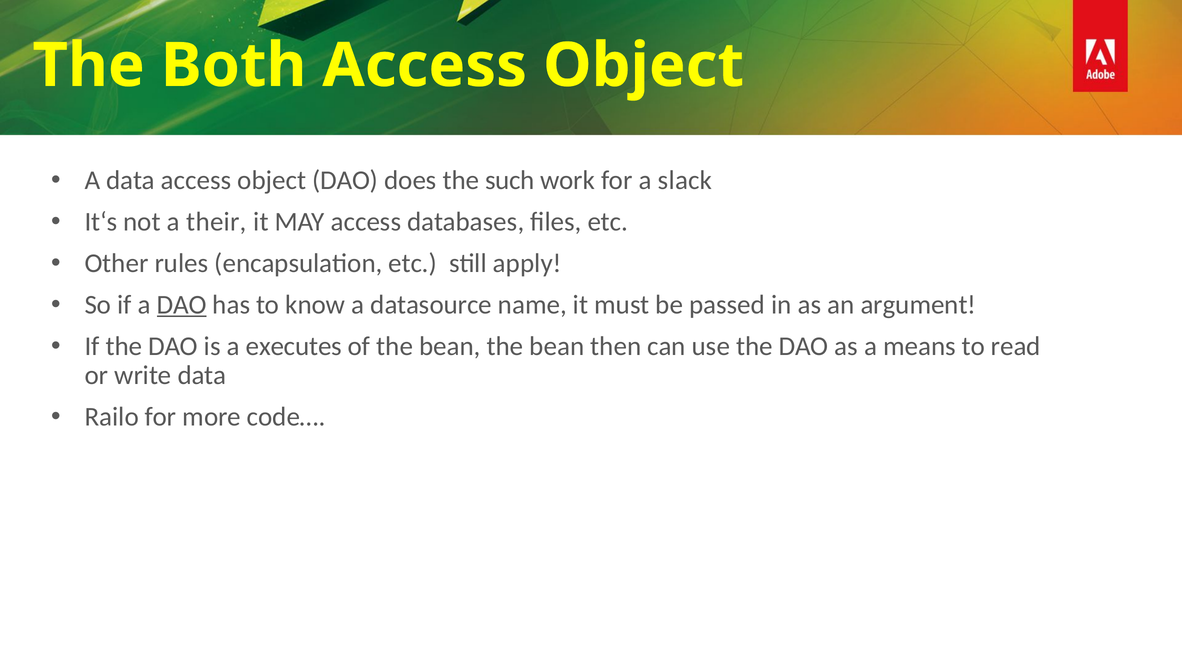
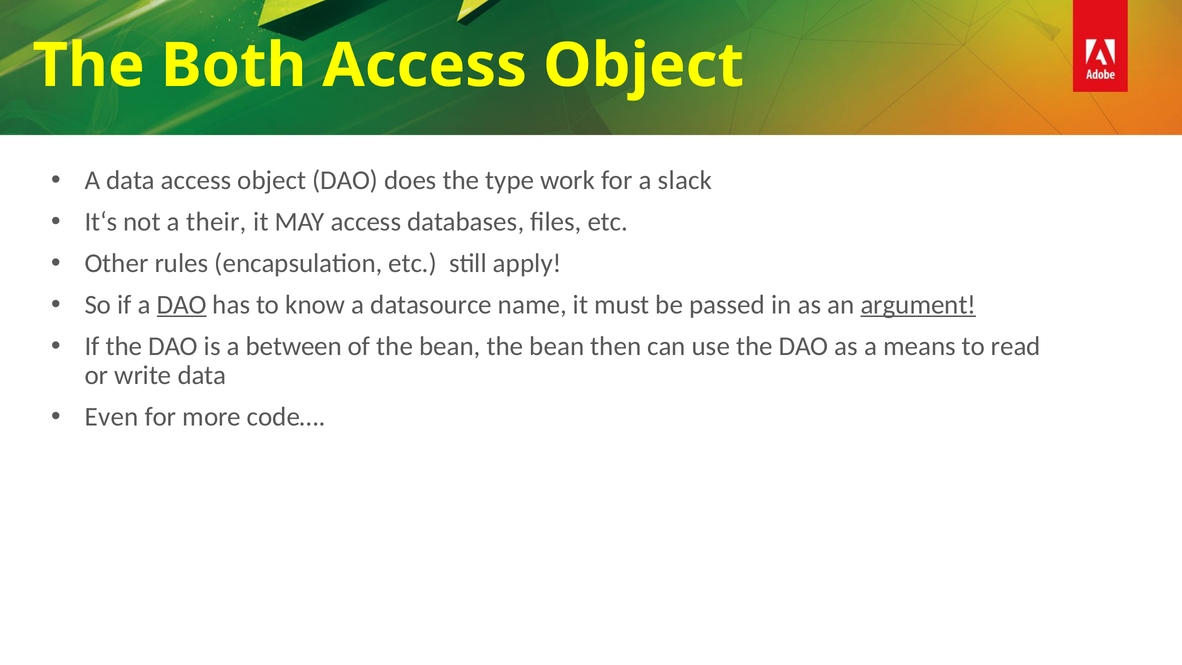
such: such -> type (510, 180)
argument underline: none -> present (918, 305)
executes: executes -> between (294, 346)
Railo: Railo -> Even (112, 417)
